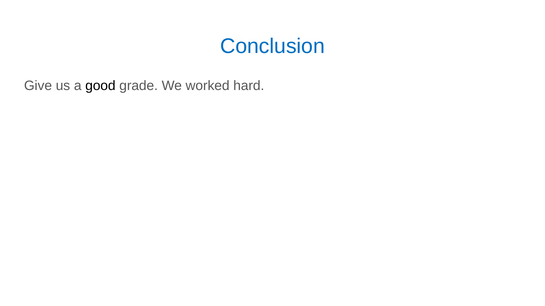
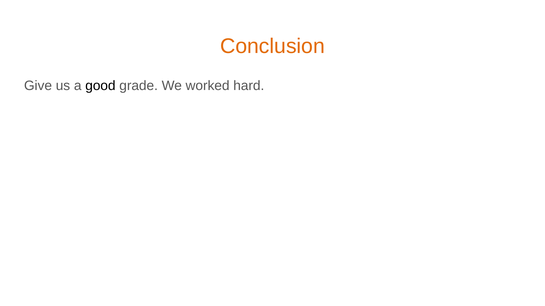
Conclusion colour: blue -> orange (273, 46)
